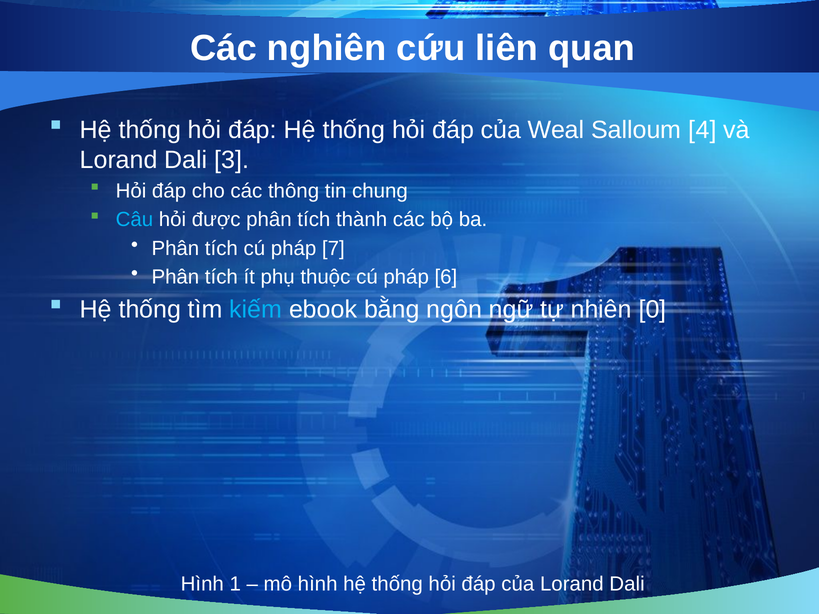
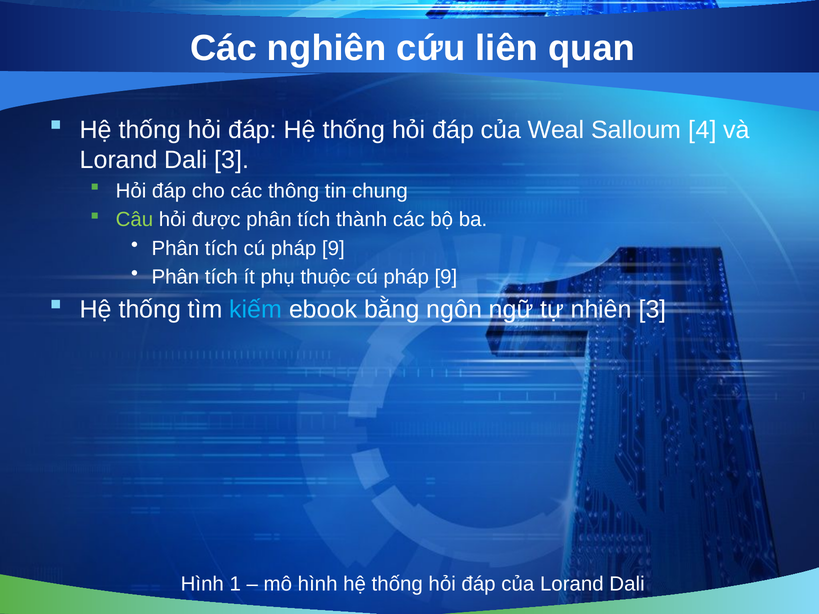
Câu colour: light blue -> light green (134, 220)
tích cú pháp 7: 7 -> 9 (333, 248)
thuộc cú pháp 6: 6 -> 9 (446, 277)
nhiên 0: 0 -> 3 (653, 310)
